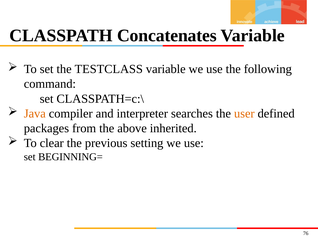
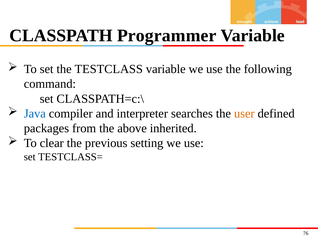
Concatenates: Concatenates -> Programmer (167, 36)
Java colour: orange -> blue (35, 114)
BEGINNING=: BEGINNING= -> TESTCLASS= (70, 157)
